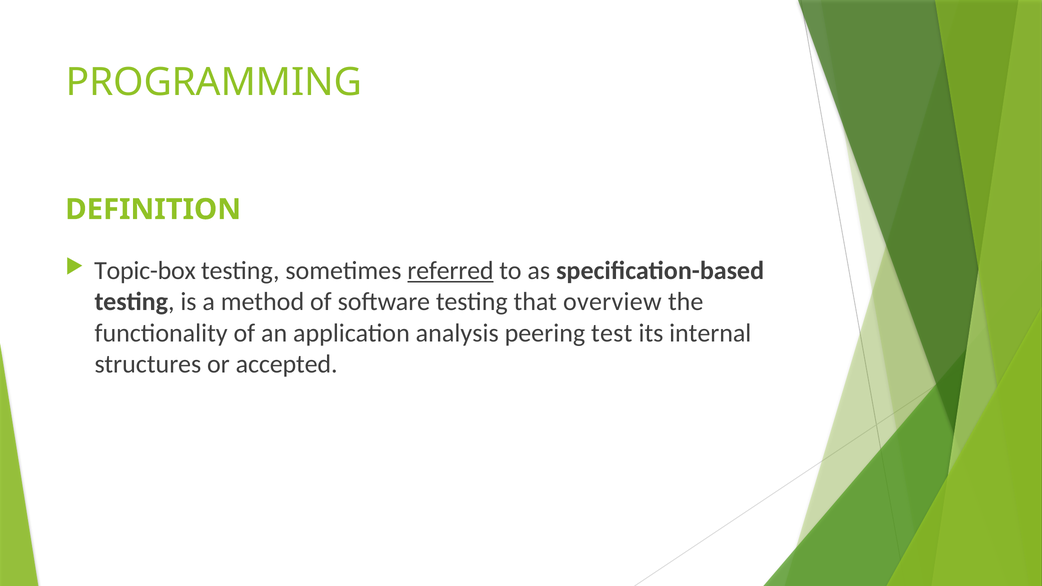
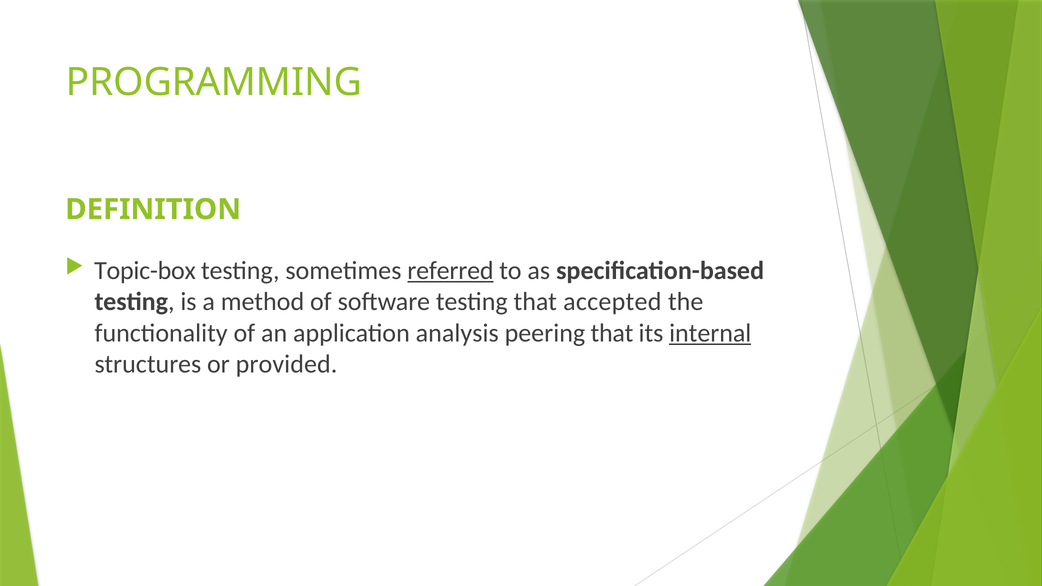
overview: overview -> accepted (612, 302)
peering test: test -> that (612, 333)
internal underline: none -> present (710, 333)
accepted: accepted -> provided (287, 364)
